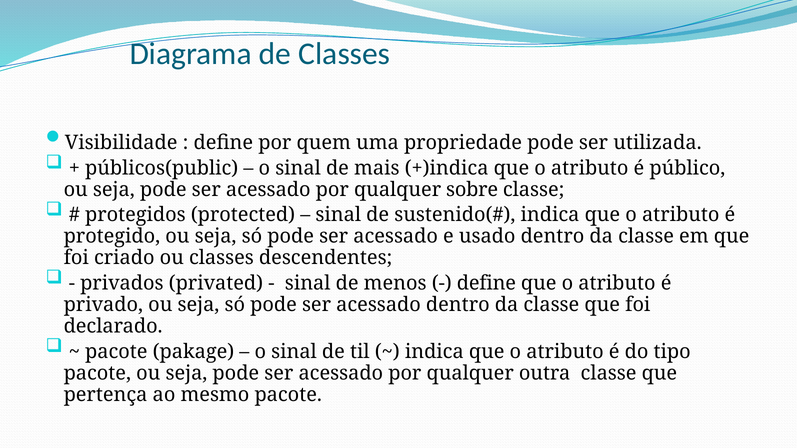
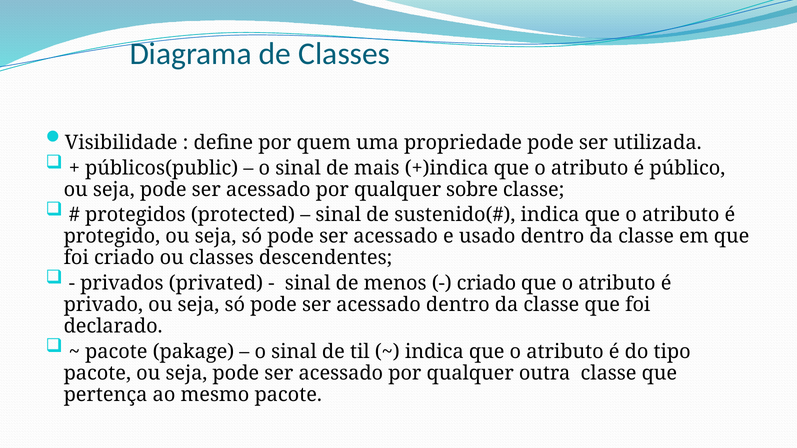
define: define -> criado (486, 283)
